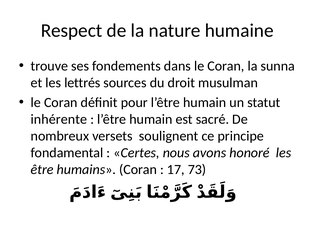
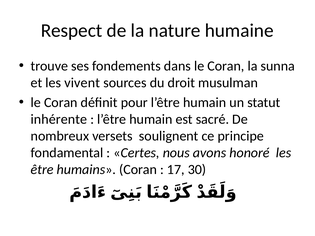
lettrés: lettrés -> vivent (82, 83)
73: 73 -> 30 (197, 170)
